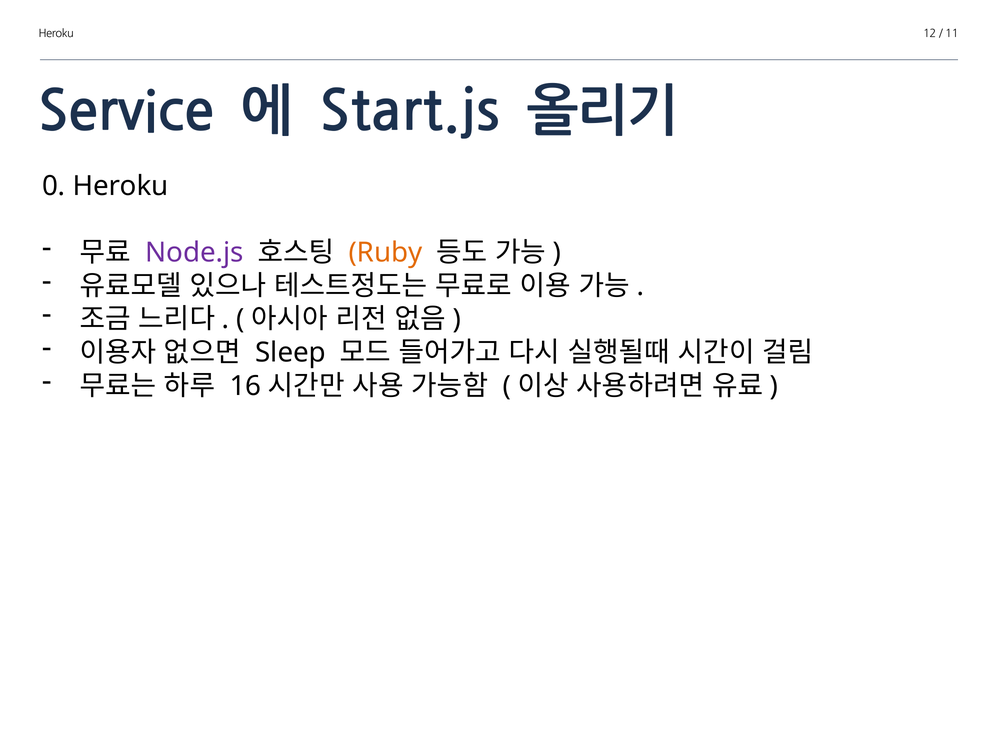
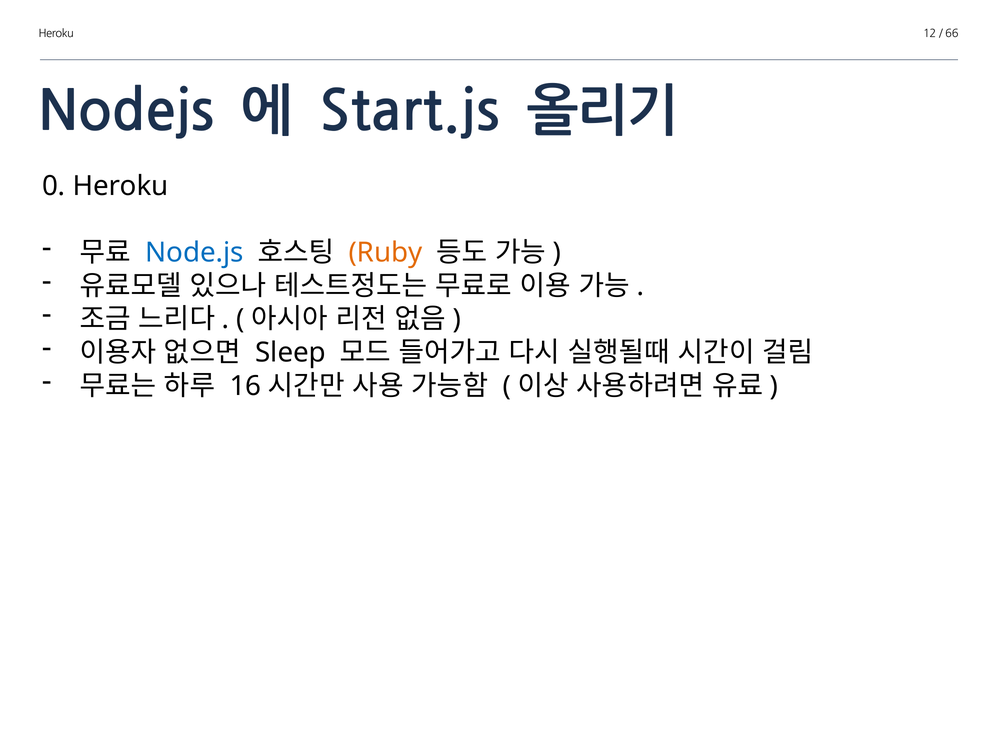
11: 11 -> 66 (952, 34)
Service: Service -> Nodejs (126, 112)
Node.js colour: purple -> blue (194, 253)
